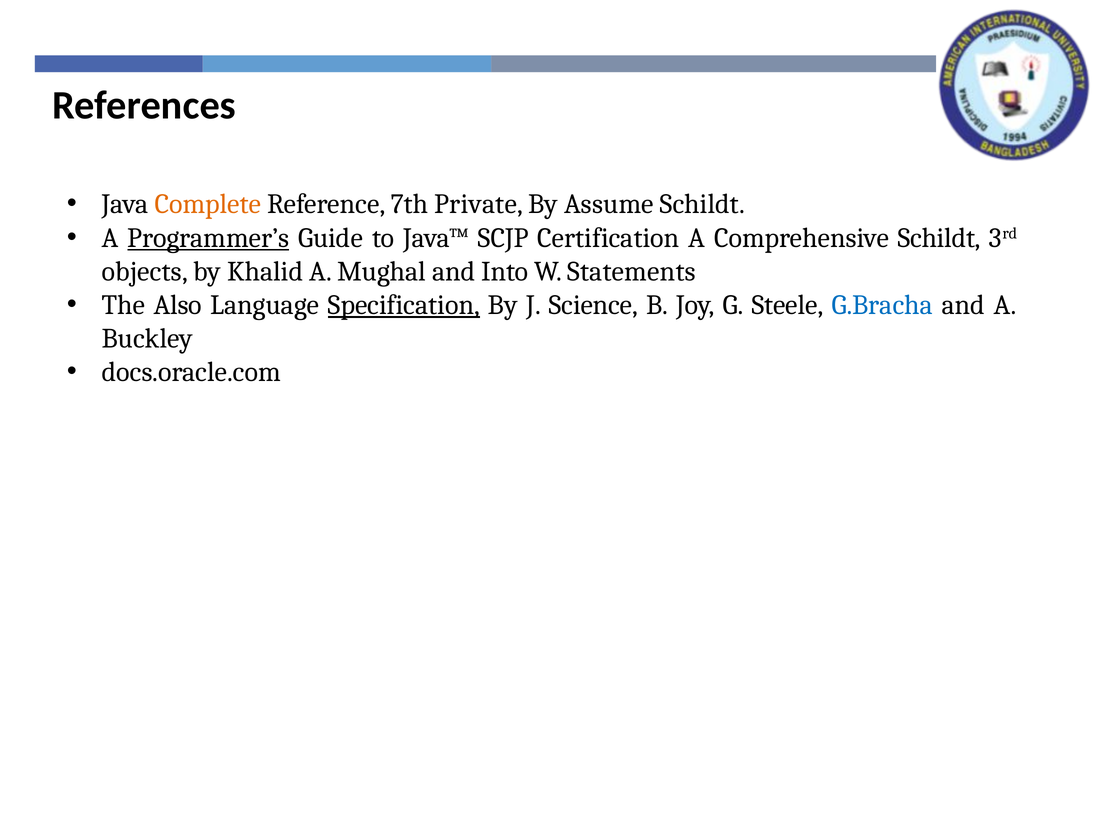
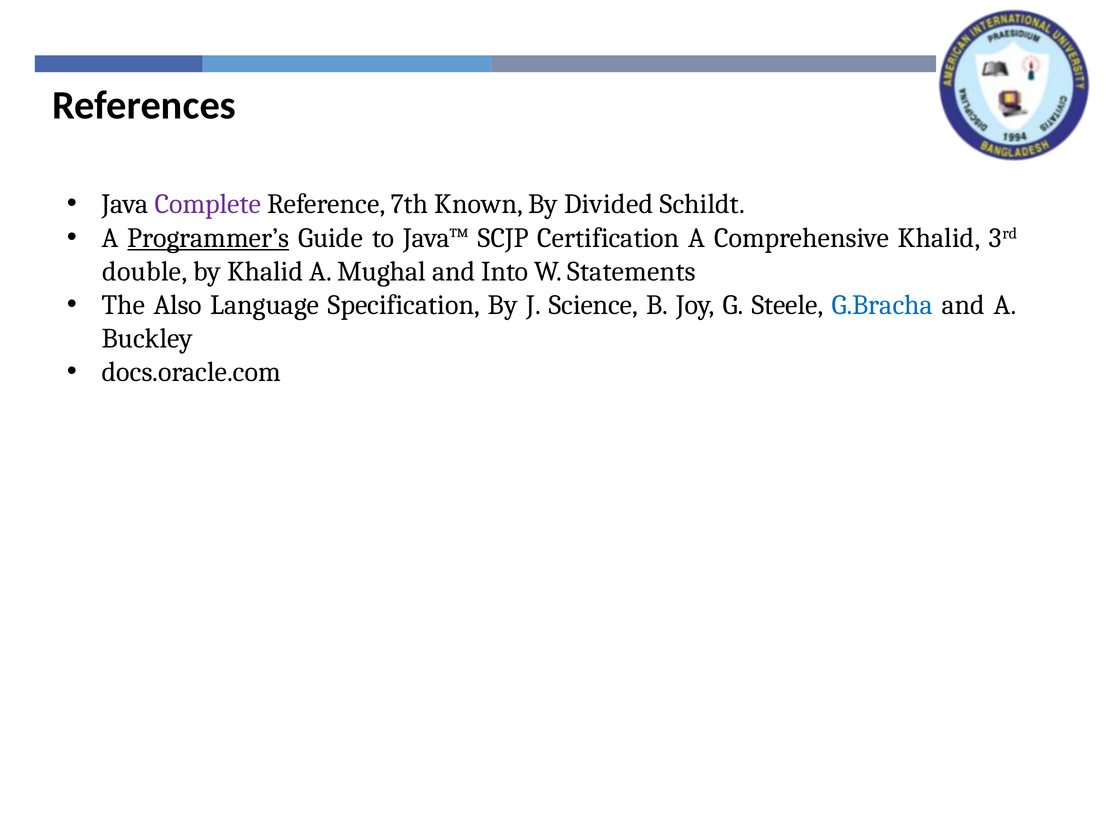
Complete colour: orange -> purple (208, 204)
Private: Private -> Known (479, 204)
Assume: Assume -> Divided (609, 204)
Comprehensive Schildt: Schildt -> Khalid (939, 238)
objects: objects -> double (145, 271)
Specification underline: present -> none (404, 305)
